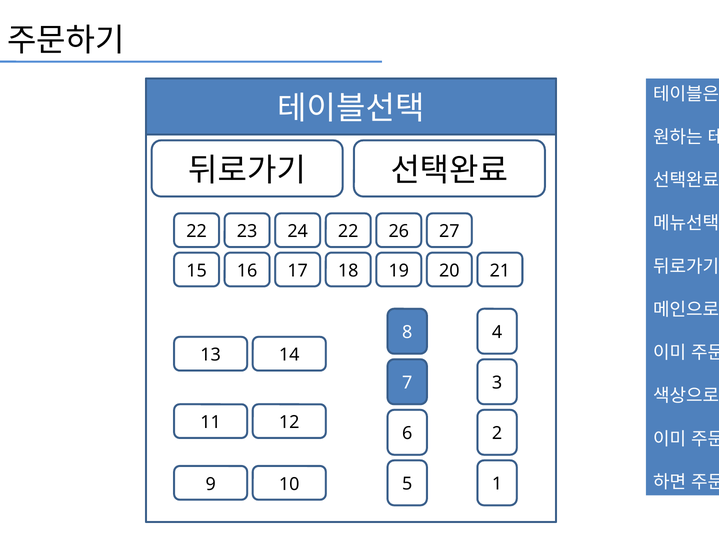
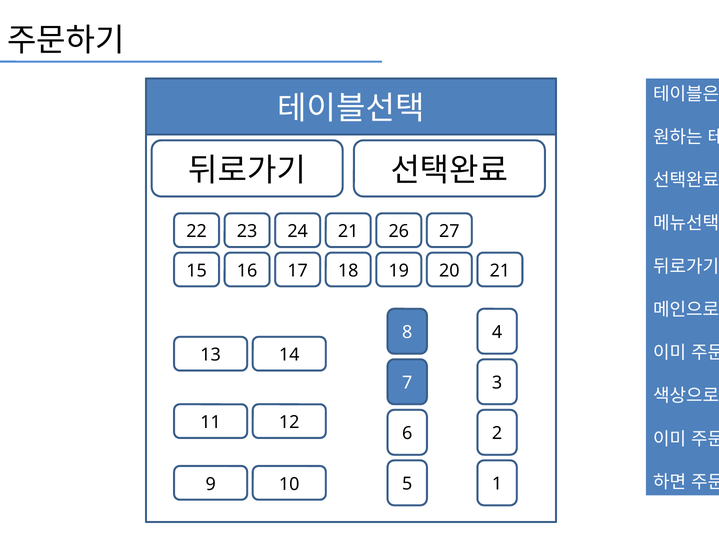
24 22: 22 -> 21 (348, 232)
